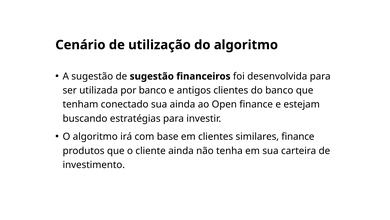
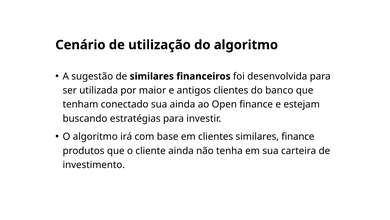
de sugestão: sugestão -> similares (152, 76)
por banco: banco -> maior (153, 90)
